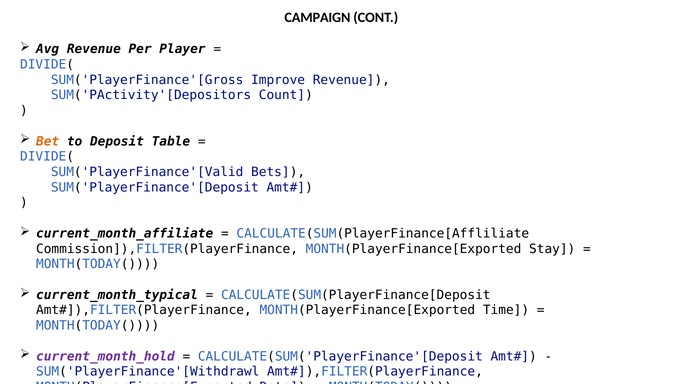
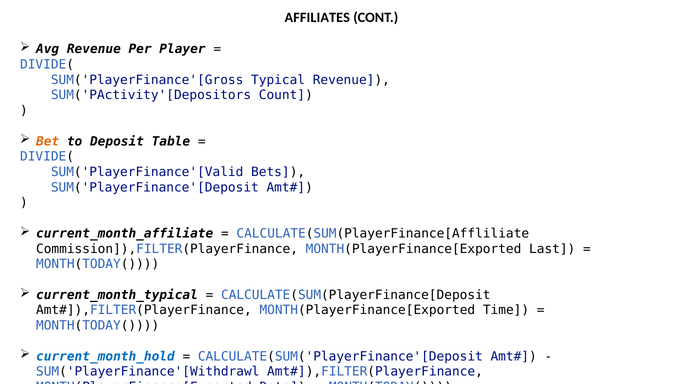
CAMPAIGN: CAMPAIGN -> AFFILIATES (317, 18)
Improve: Improve -> Typical (278, 80)
Stay: Stay -> Last (552, 249)
current_month_hold colour: purple -> blue (105, 357)
